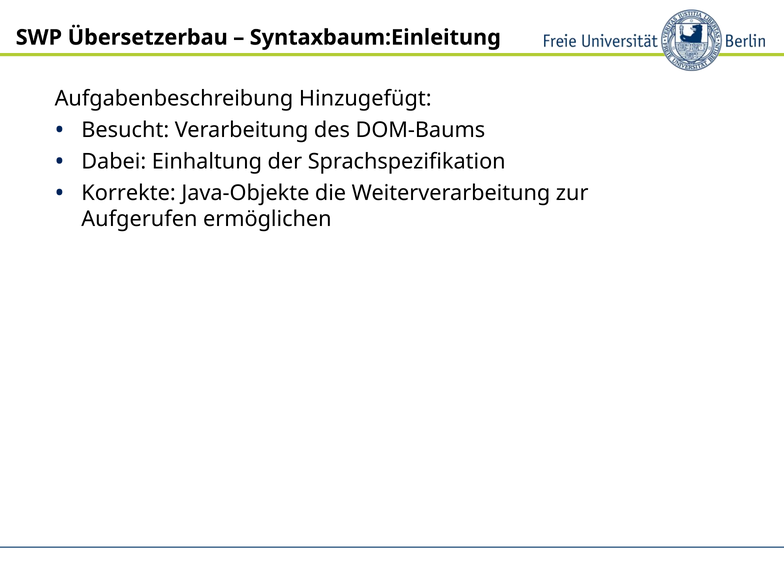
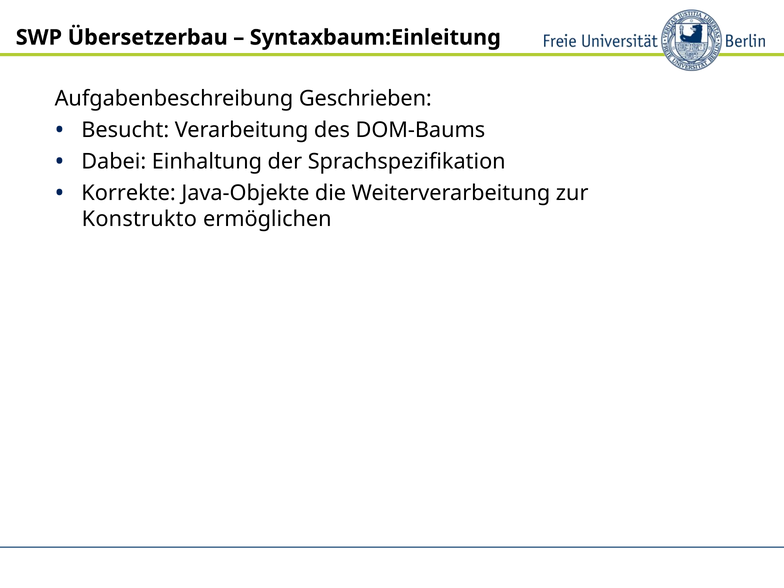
Hinzugefügt: Hinzugefügt -> Geschrieben (365, 99)
Aufgerufen: Aufgerufen -> Konstrukto (139, 219)
